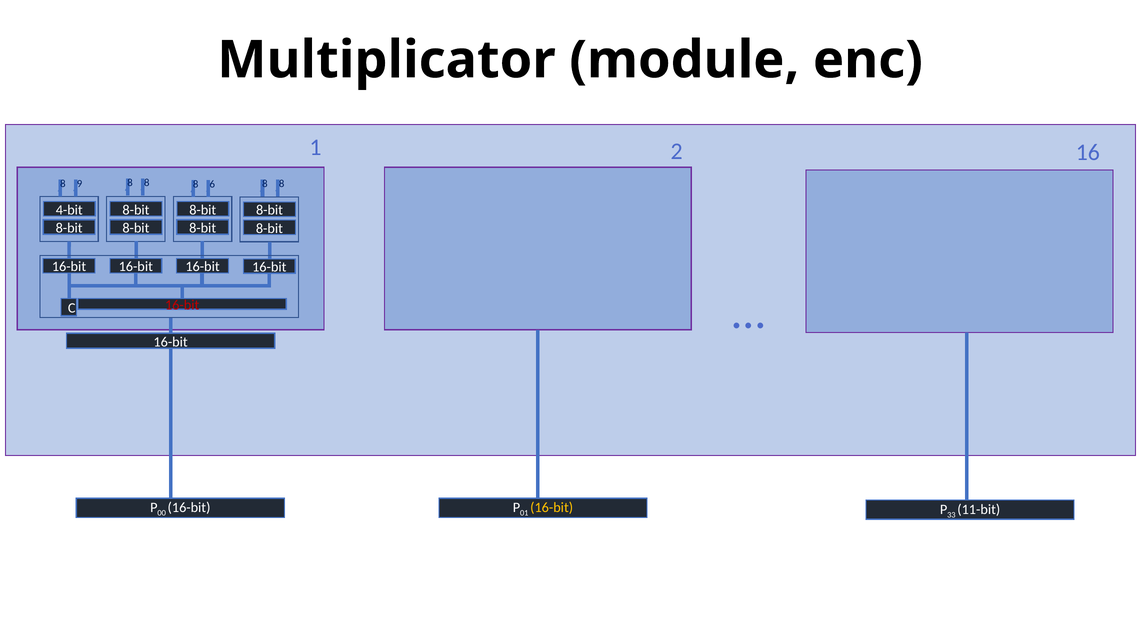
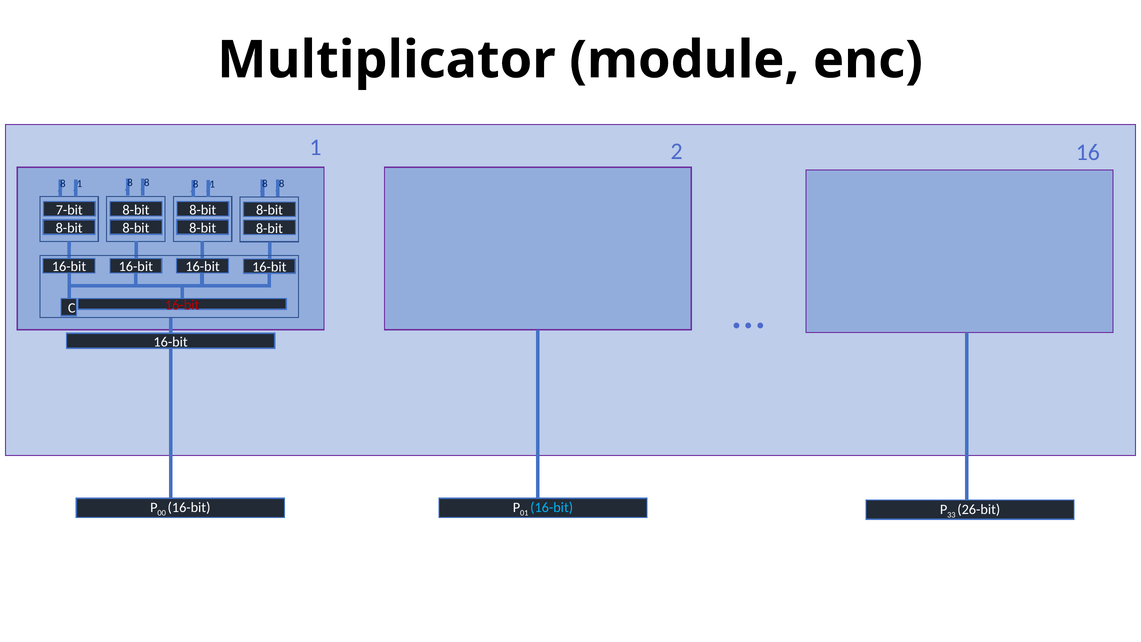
9: 9 -> 1 (80, 184)
8 8 6: 6 -> 1 (212, 184)
4-bit: 4-bit -> 7-bit (69, 210)
16-bit colour: yellow -> light blue (552, 507)
11-bit: 11-bit -> 26-bit (979, 509)
